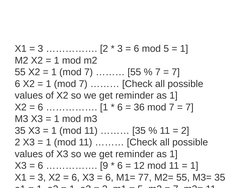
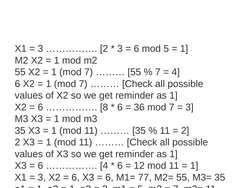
7: 7 -> 4 (176, 72)
1: 1 -> 8 (104, 107)
7: 7 -> 3 (190, 107)
9: 9 -> 4 (104, 166)
